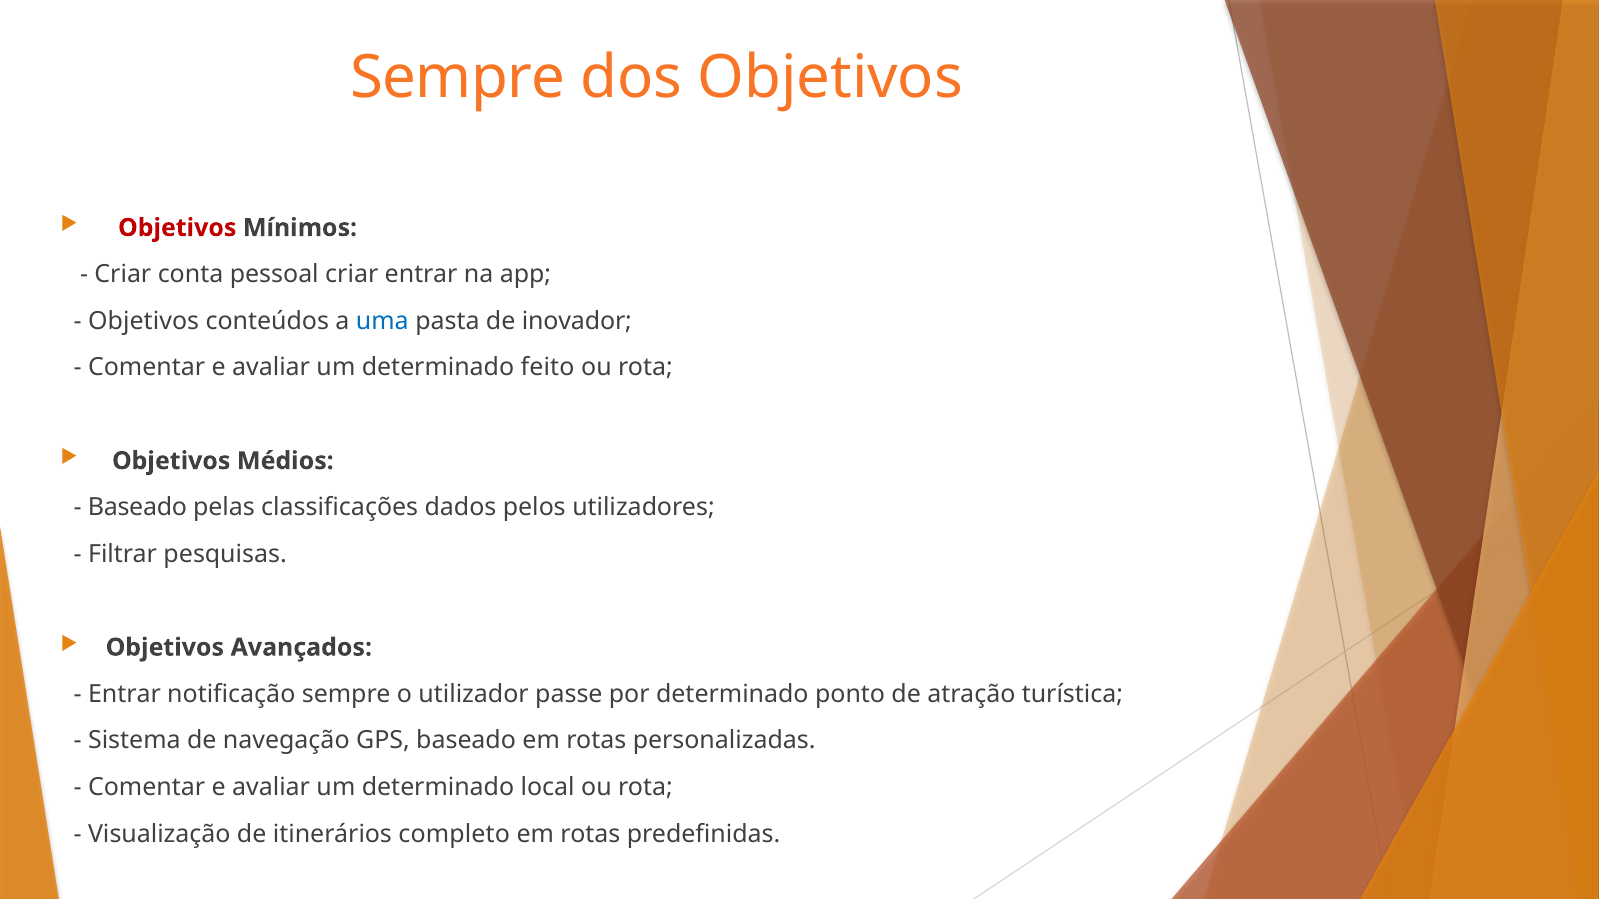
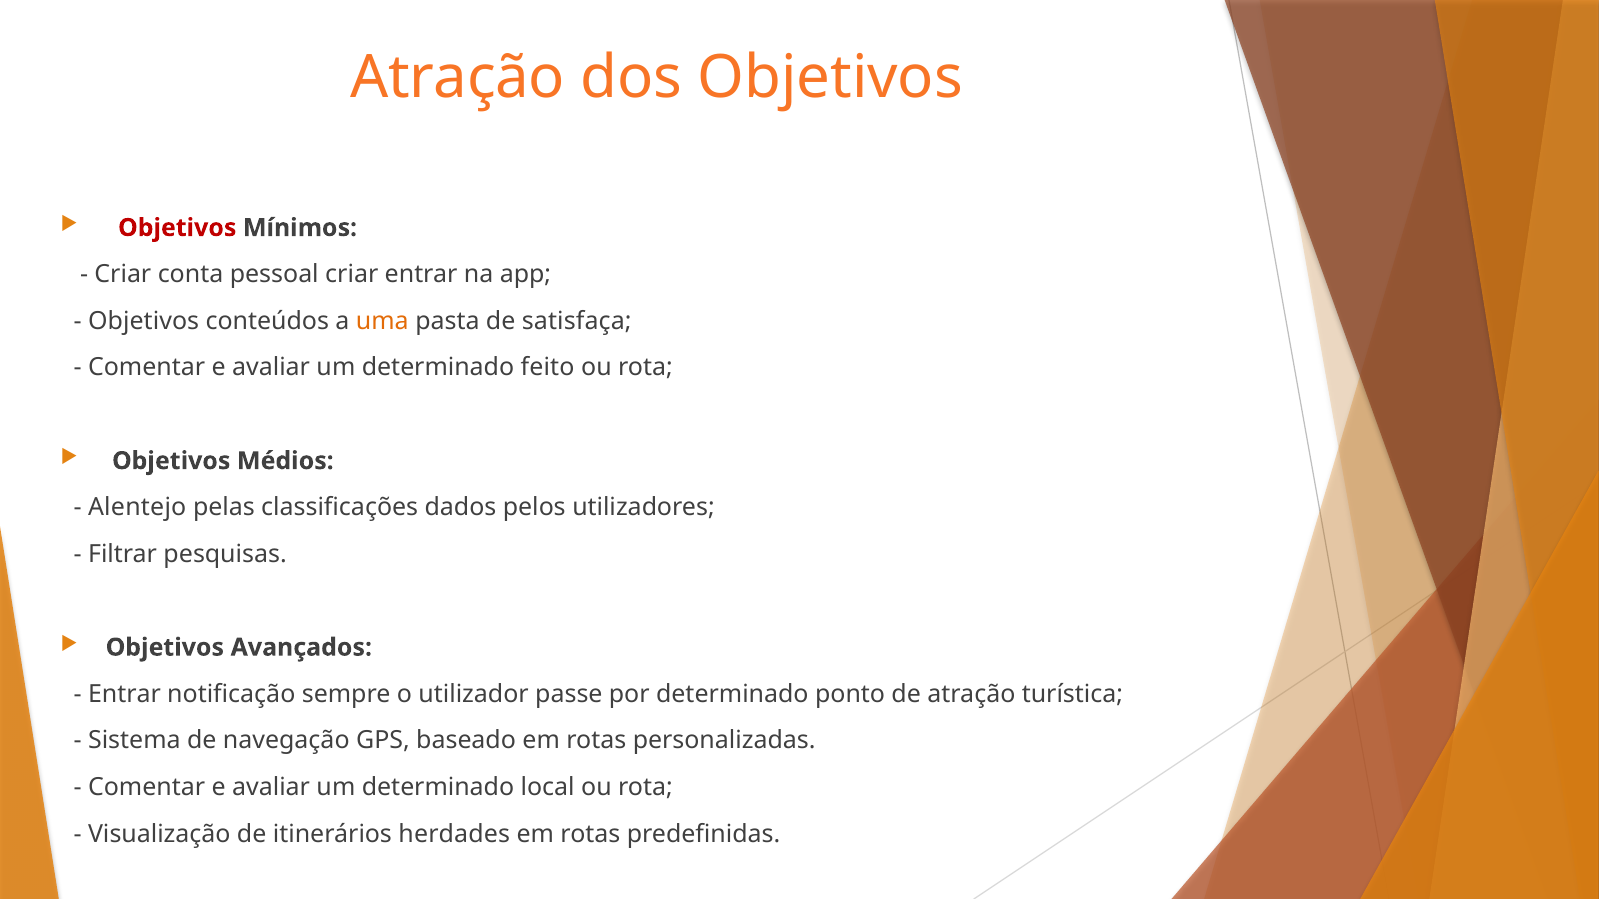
Sempre: Sempre -> Atração (458, 78)
uma colour: blue -> orange (382, 321)
inovador: inovador -> satisfaça (577, 321)
Baseado: Baseado -> Alentejo (137, 508)
completo: completo -> herdades (454, 834)
